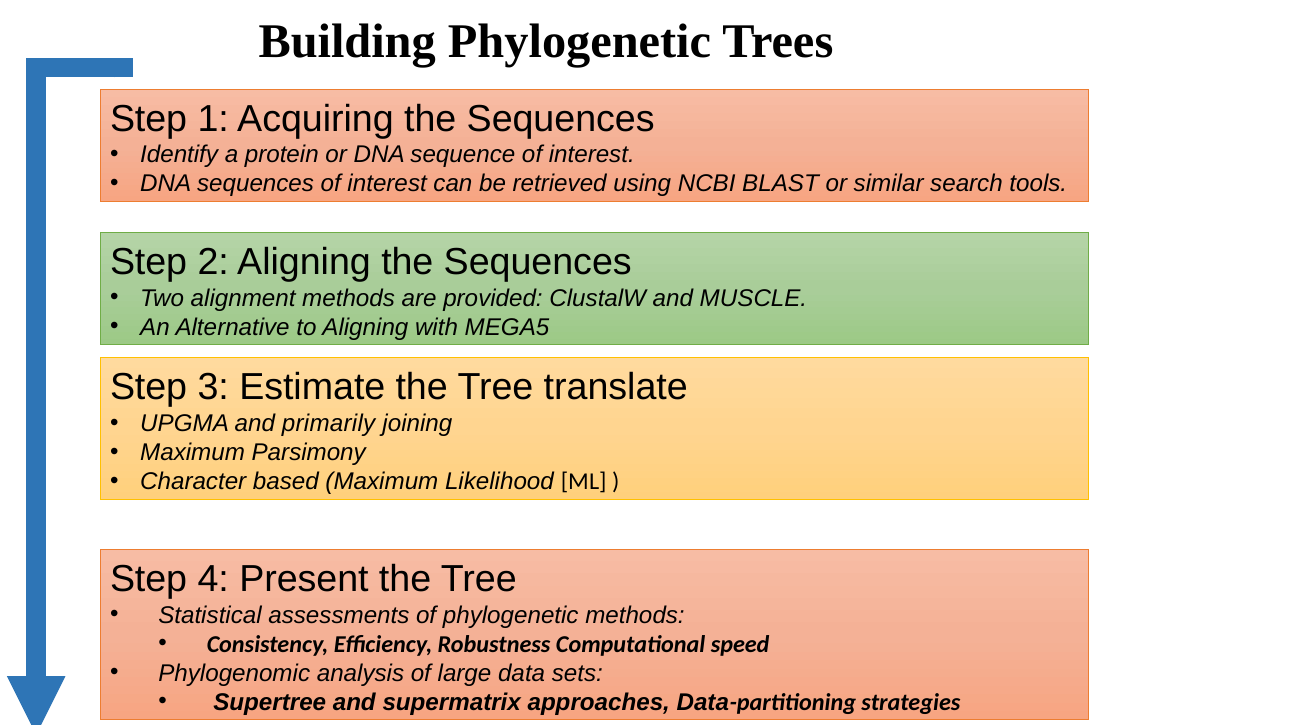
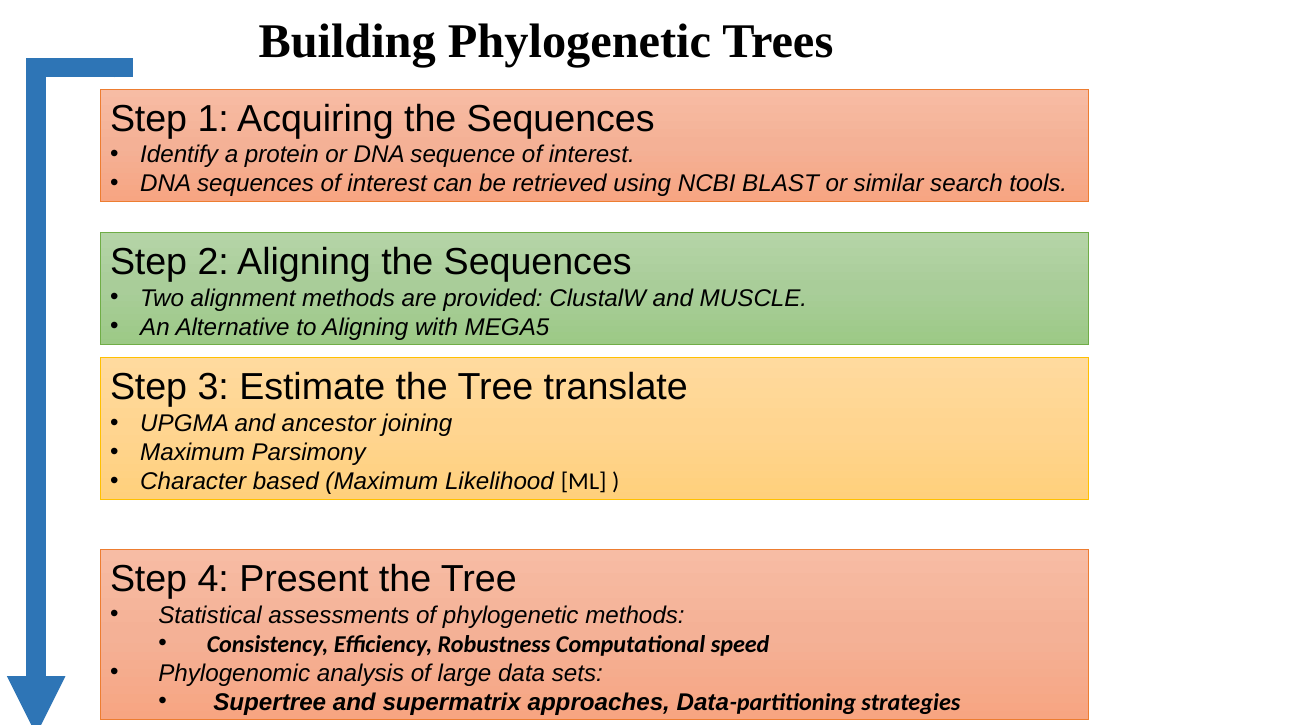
primarily: primarily -> ancestor (329, 424)
